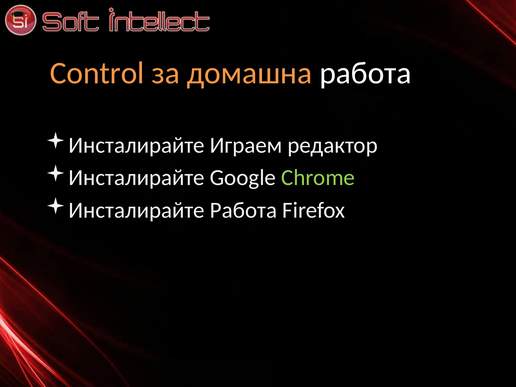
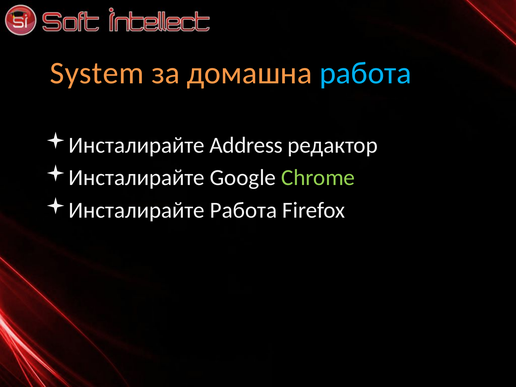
Control: Control -> System (97, 73)
работа colour: white -> light blue (365, 73)
Играем: Играем -> Address (246, 145)
